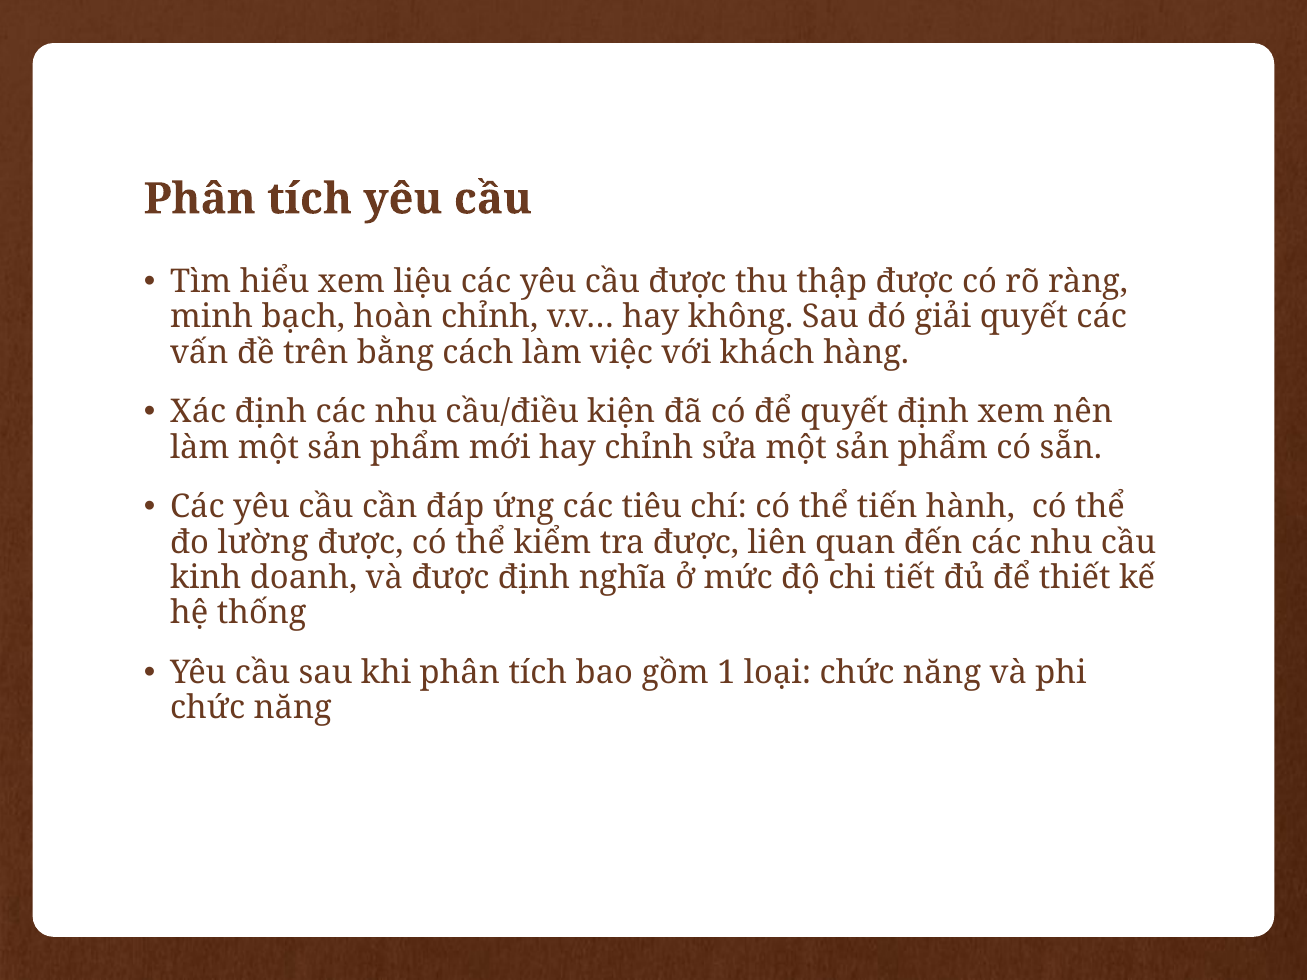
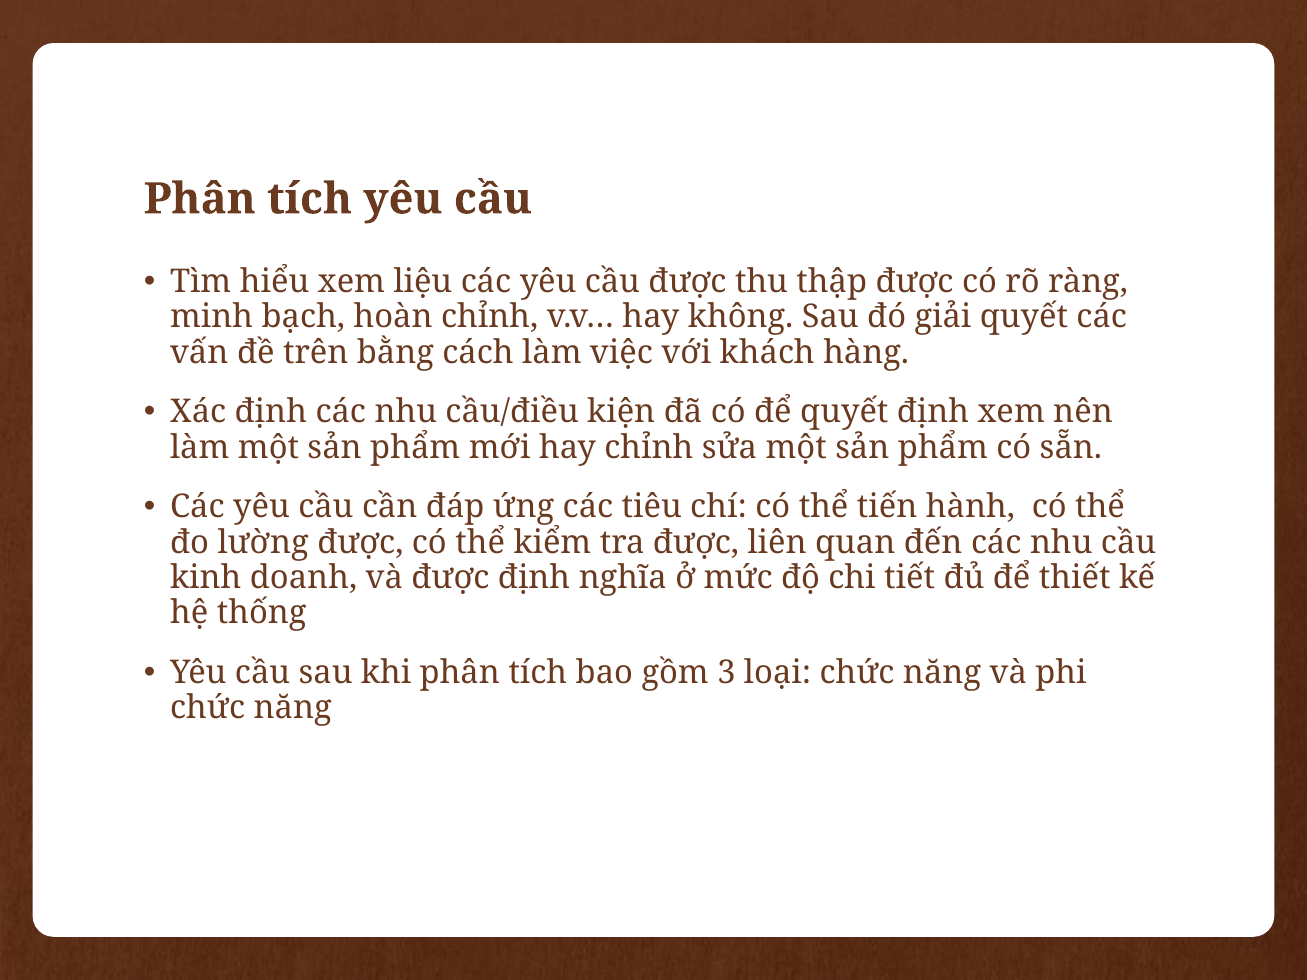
1: 1 -> 3 (726, 673)
